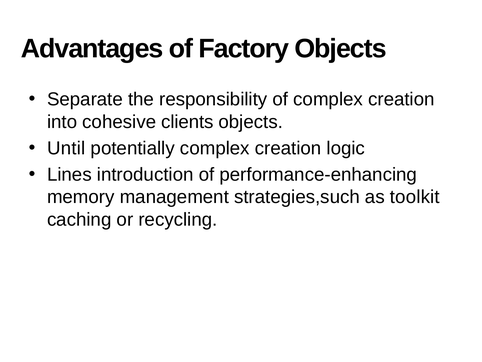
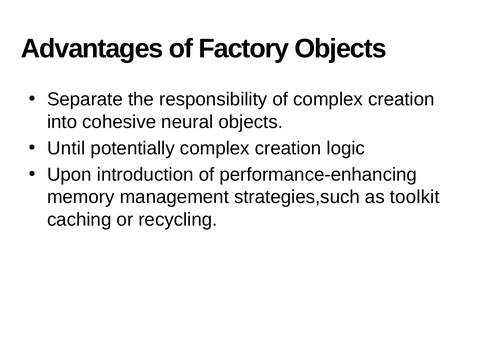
clients: clients -> neural (187, 122)
Lines: Lines -> Upon (69, 174)
